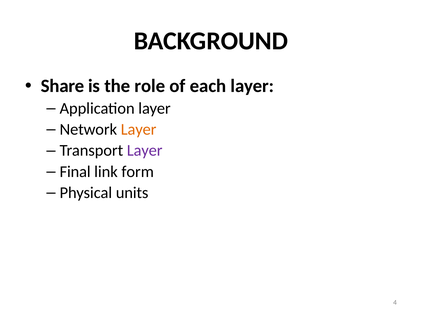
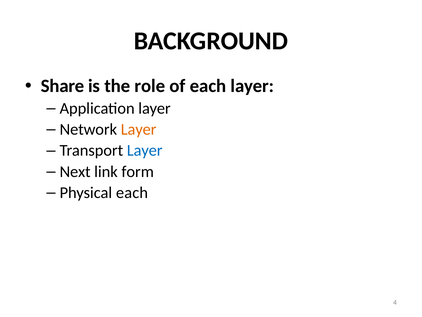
Layer colour: purple -> blue (145, 150)
Final: Final -> Next (75, 171)
Physical units: units -> each (132, 192)
